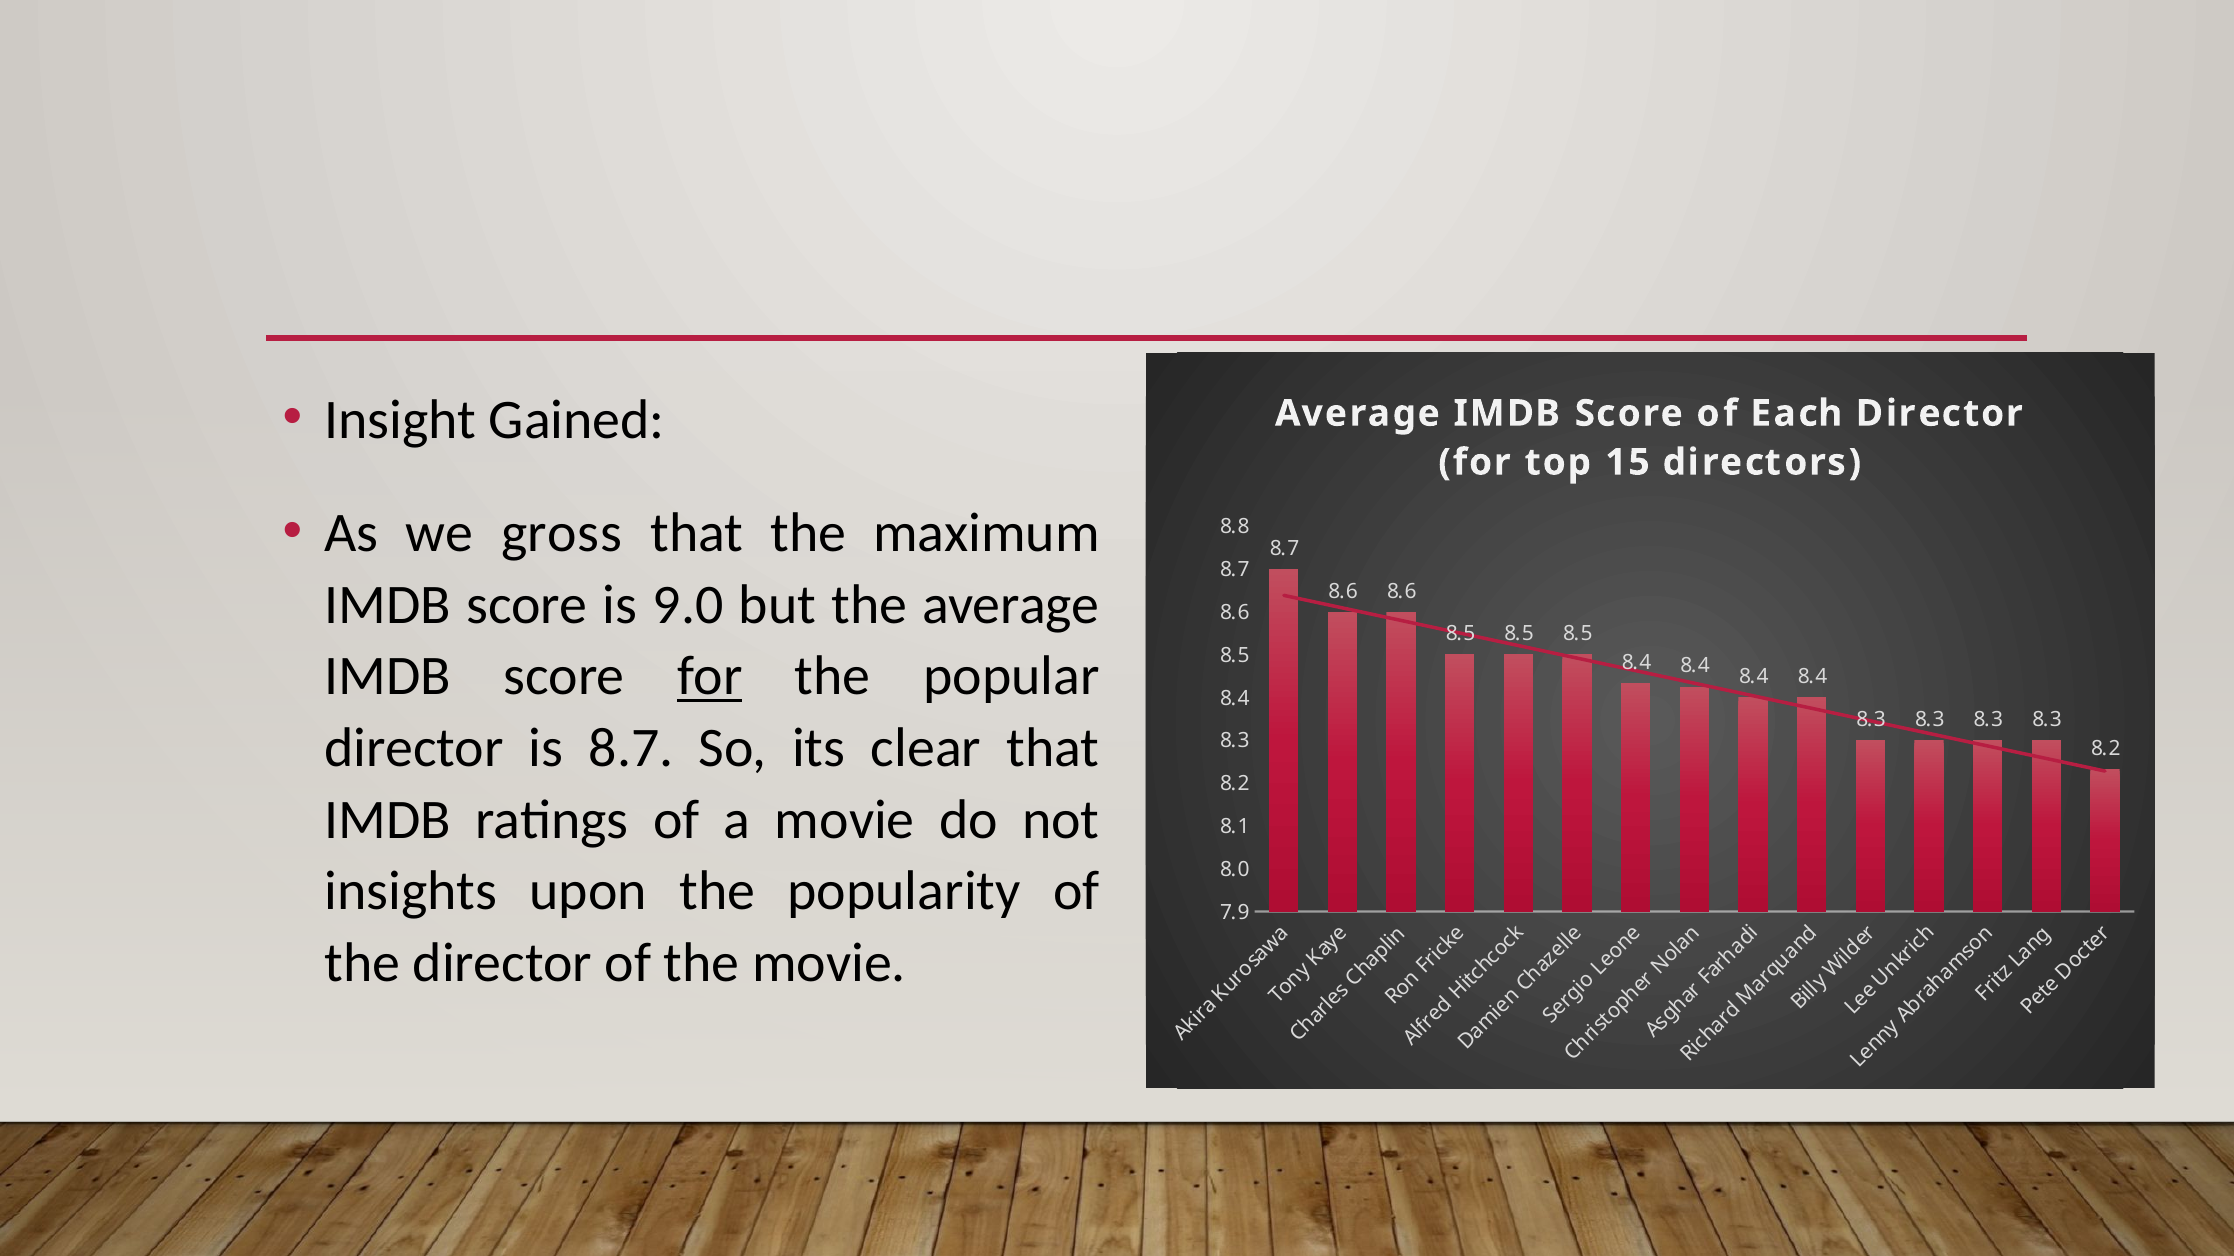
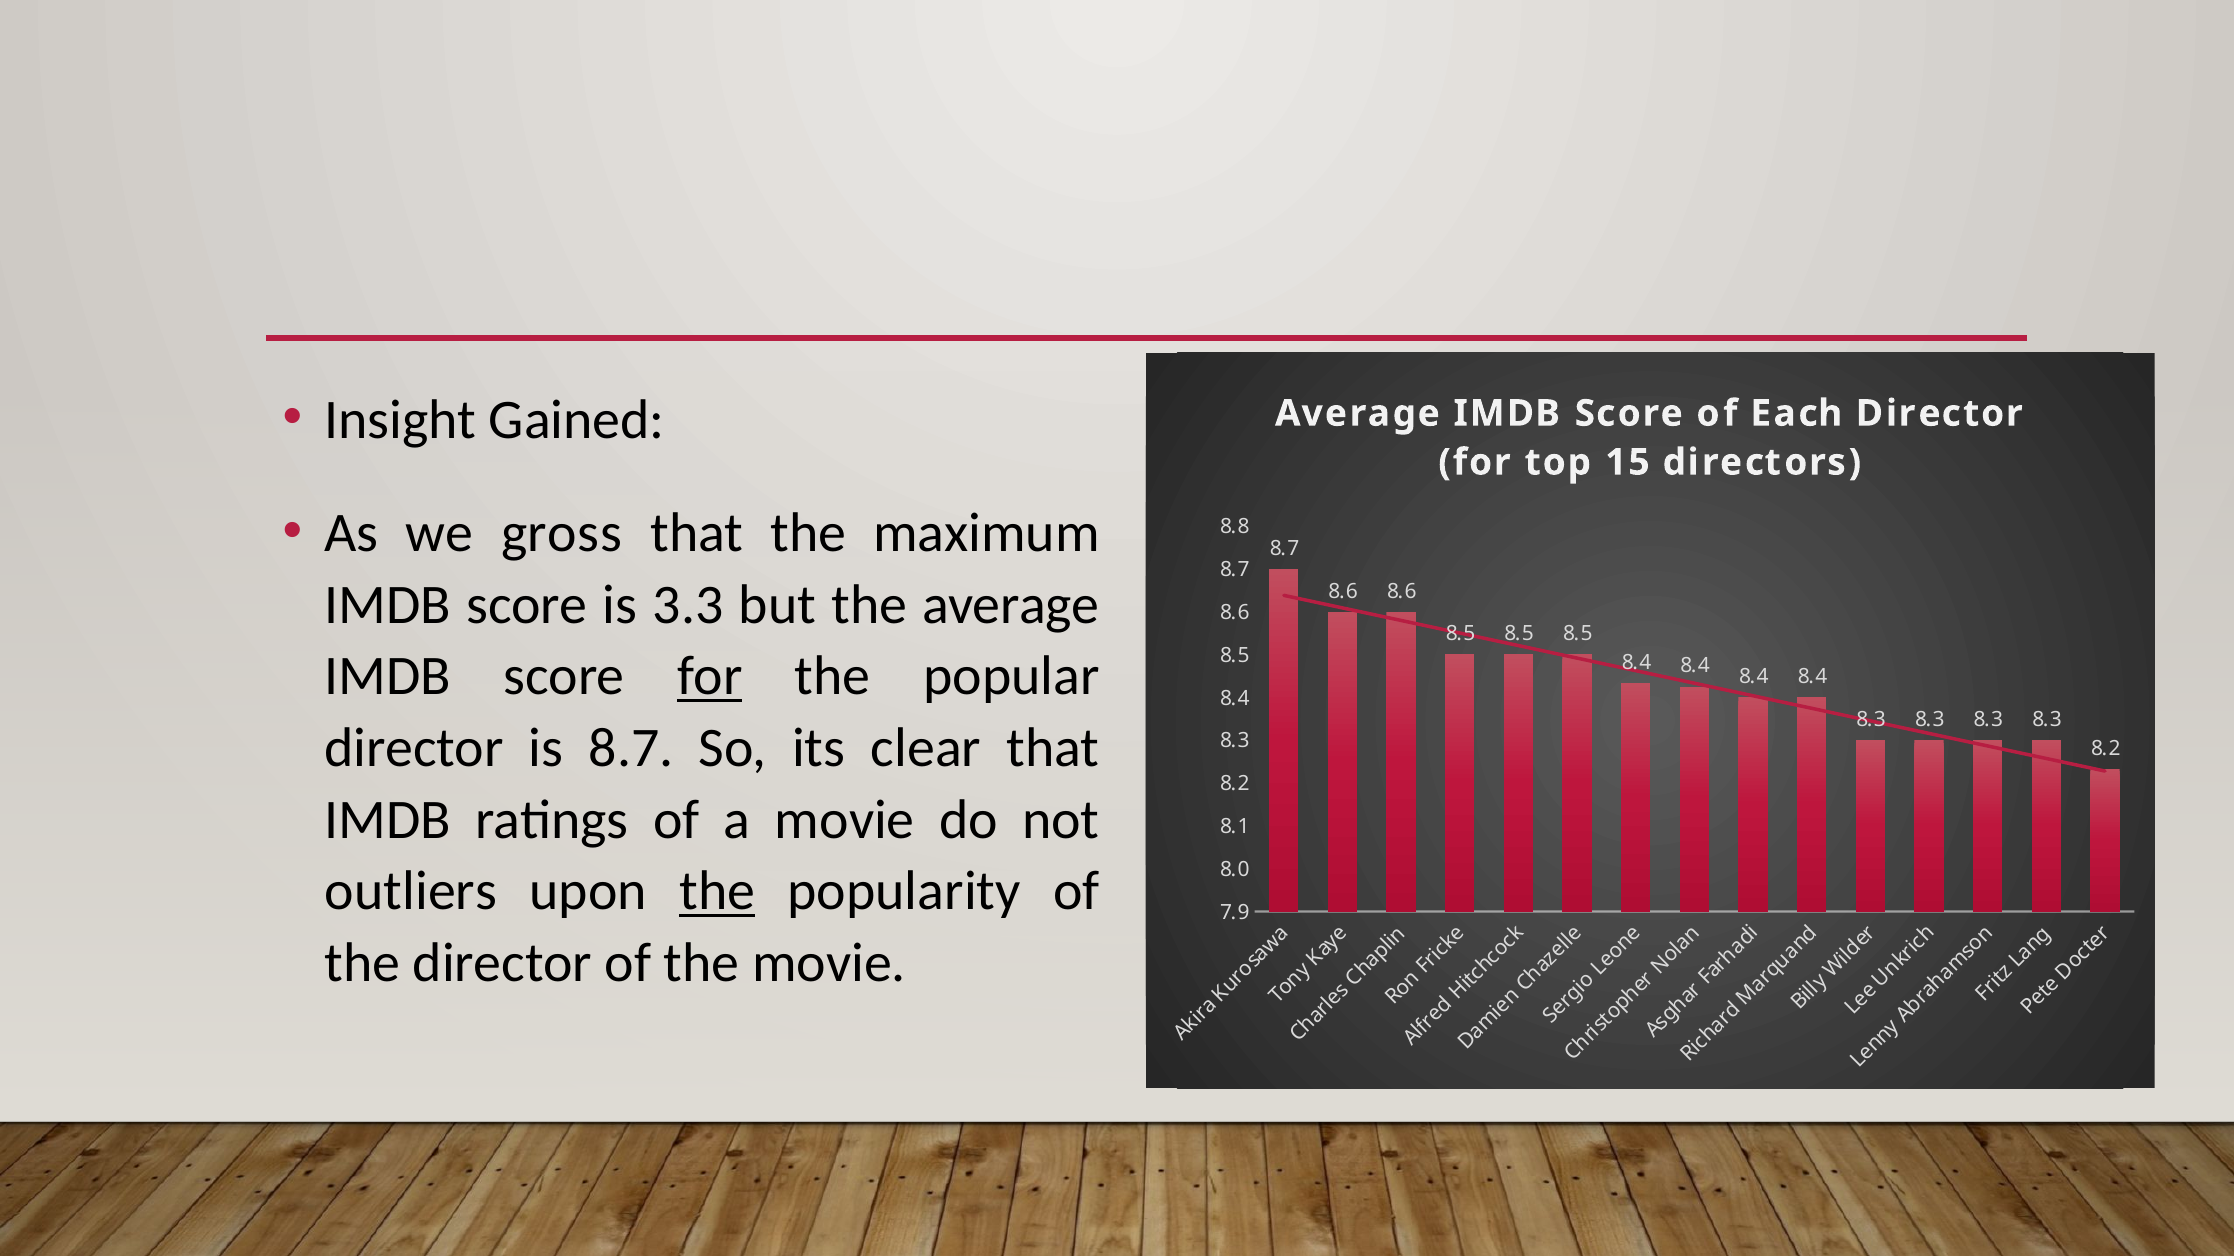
9.0: 9.0 -> 3.3 (688, 605)
insights: insights -> outliers (411, 892)
the underline: none -> present (717, 892)
